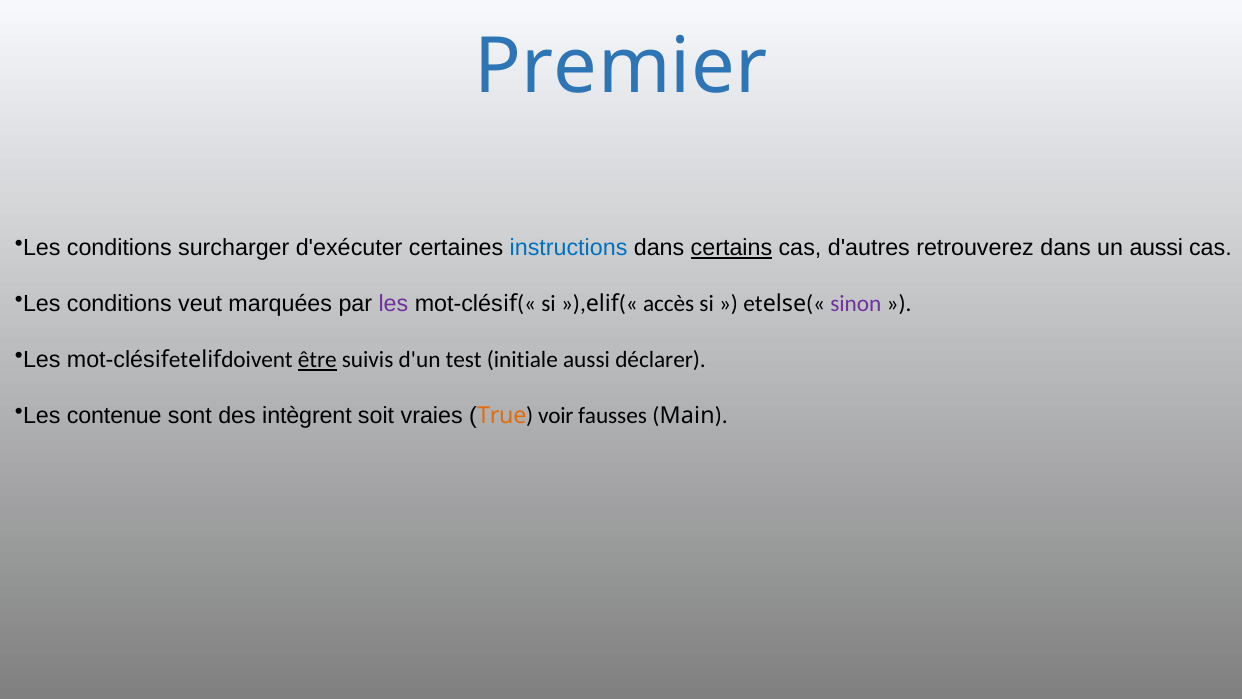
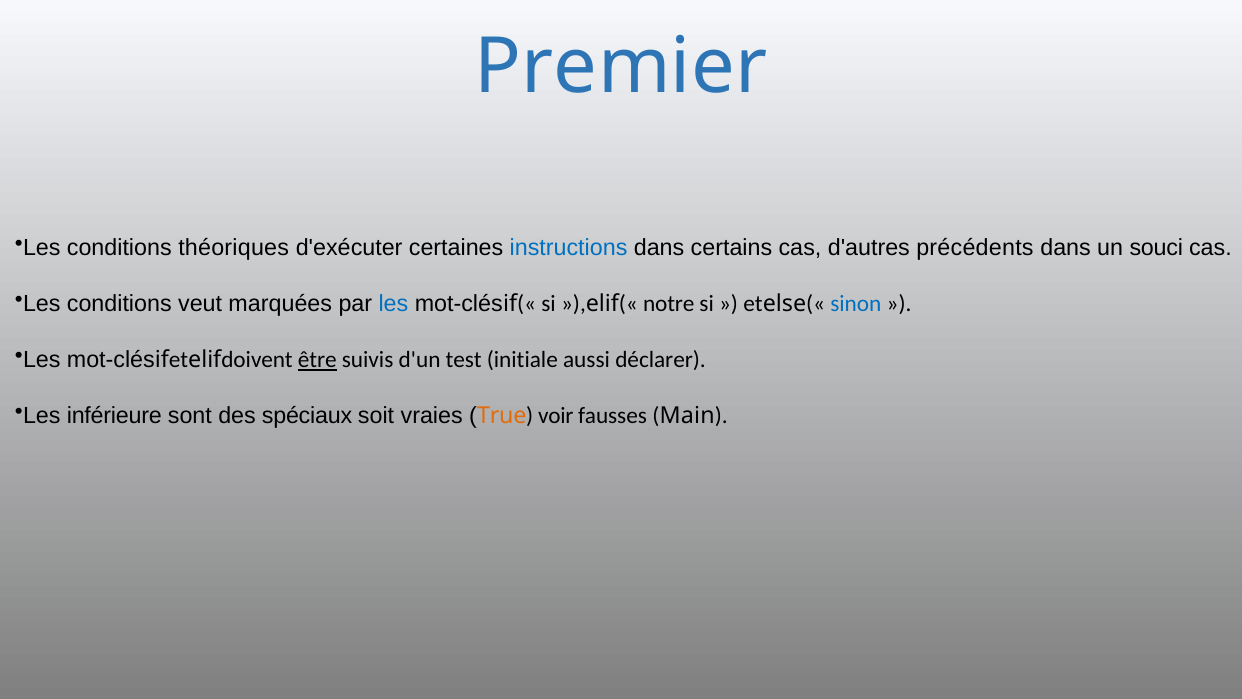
surcharger: surcharger -> théoriques (234, 248)
certains underline: present -> none (731, 248)
retrouverez: retrouverez -> précédents (975, 248)
un aussi: aussi -> souci (1156, 248)
les colour: purple -> blue (393, 304)
accès: accès -> notre (669, 304)
sinon colour: purple -> blue (856, 304)
contenue: contenue -> inférieure (114, 416)
intègrent: intègrent -> spéciaux (307, 416)
